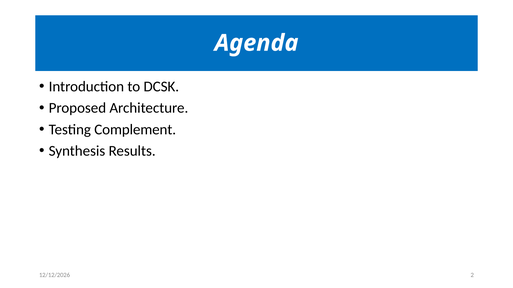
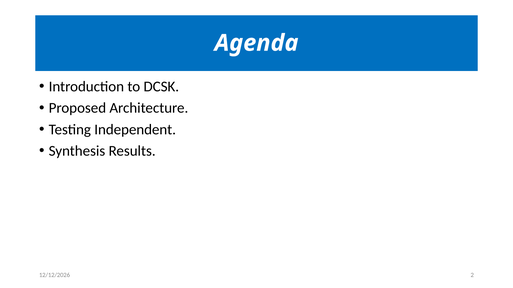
Complement: Complement -> Independent (135, 130)
